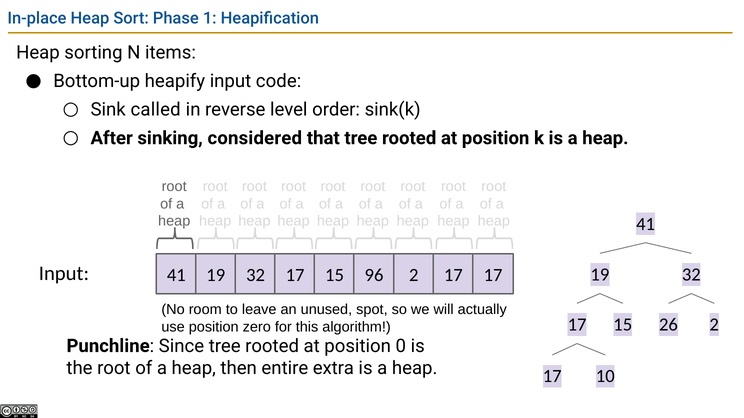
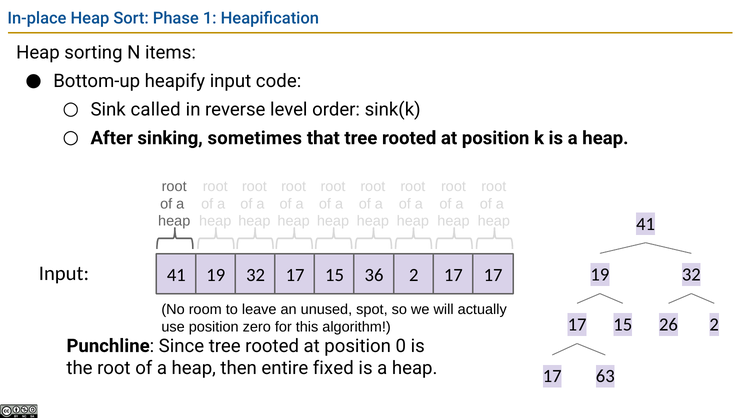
considered: considered -> sometimes (255, 138)
96: 96 -> 36 (374, 275)
extra: extra -> fixed (333, 369)
10: 10 -> 63 (605, 377)
